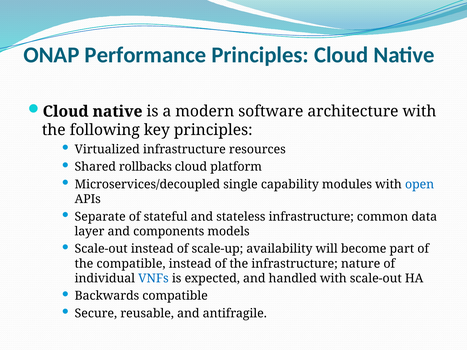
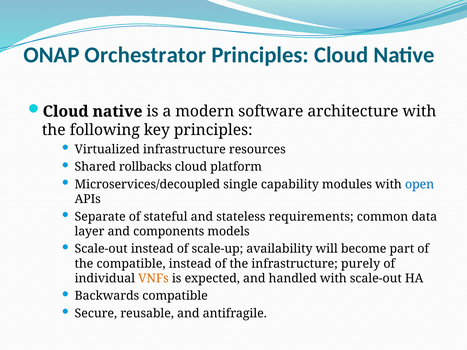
Performance: Performance -> Orchestrator (145, 55)
stateless infrastructure: infrastructure -> requirements (311, 217)
nature: nature -> purely (361, 264)
VNFs colour: blue -> orange (153, 279)
